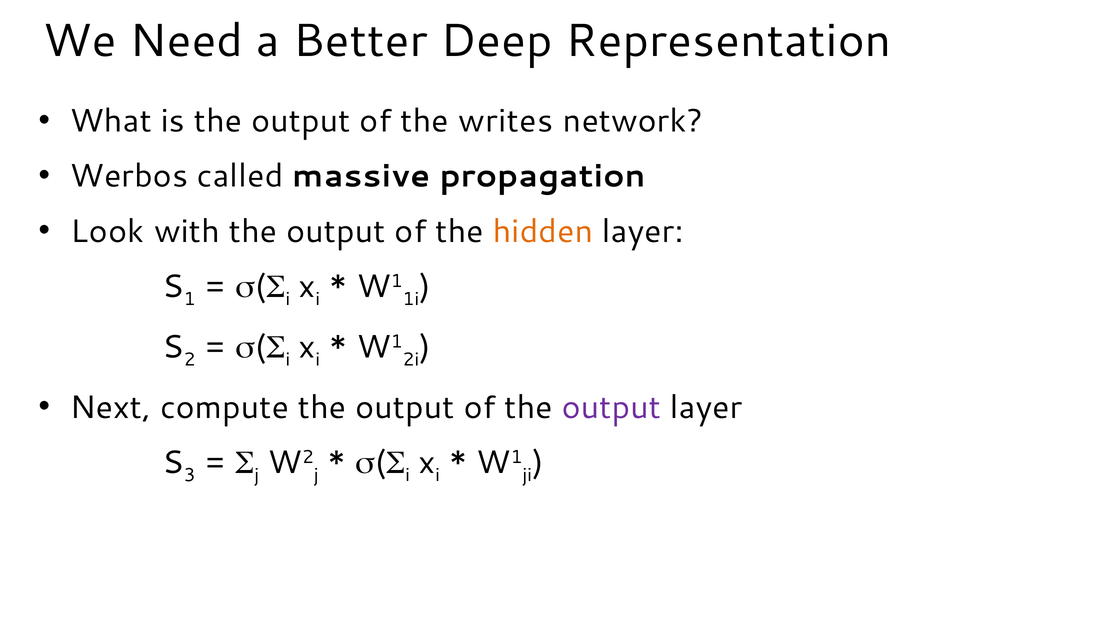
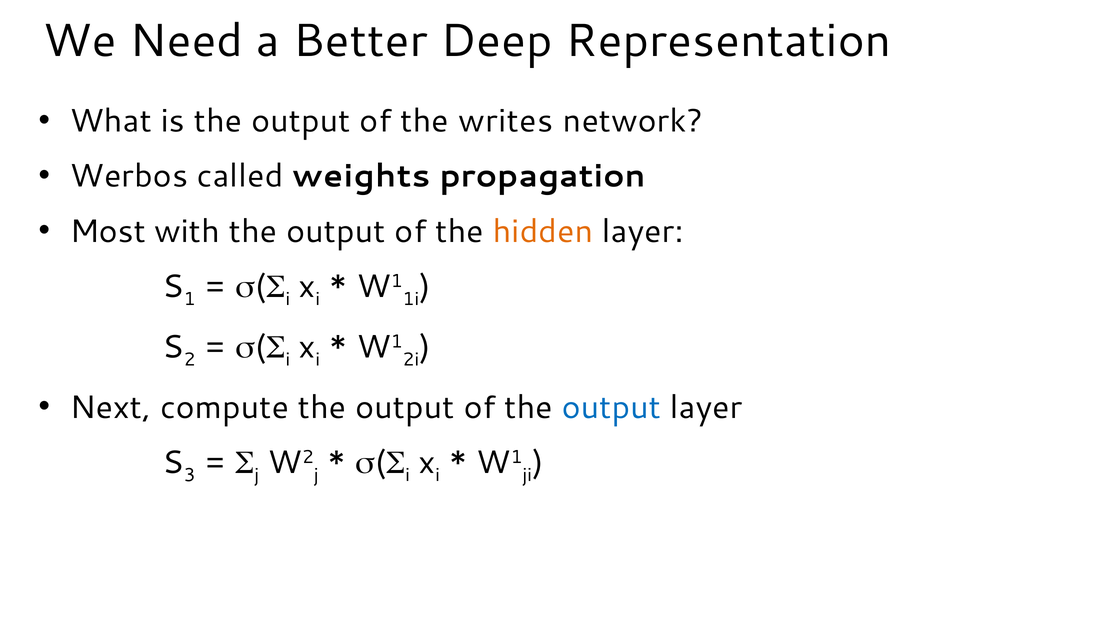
massive: massive -> weights (361, 176)
Look: Look -> Most (108, 231)
output colour: purple -> blue (611, 407)
